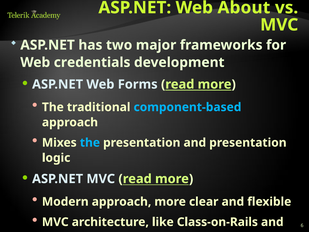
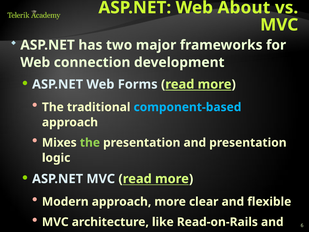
credentials: credentials -> connection (92, 62)
the colour: light blue -> light green (90, 143)
Class-on-Rails: Class-on-Rails -> Read-on-Rails (217, 222)
